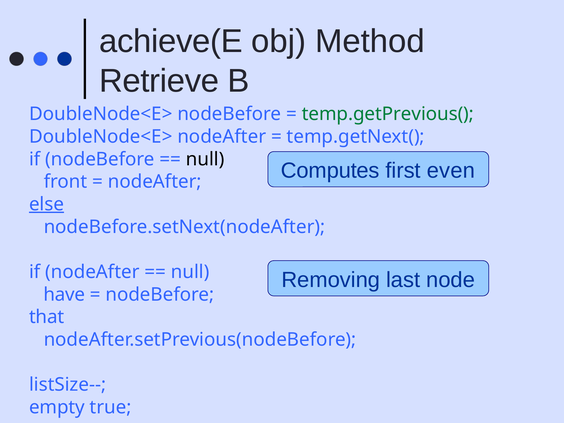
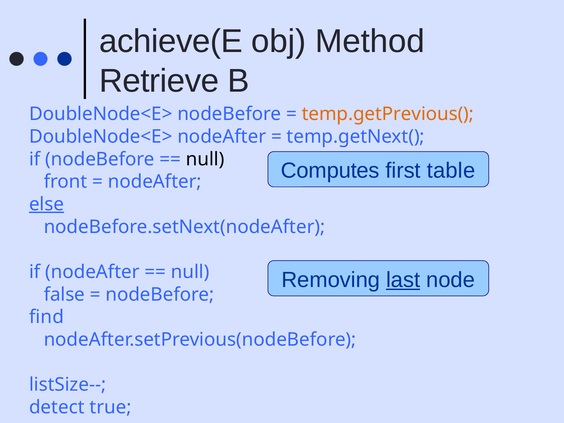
temp.getPrevious( colour: green -> orange (388, 114)
even: even -> table (451, 171)
last underline: none -> present (403, 280)
have: have -> false (64, 295)
that: that -> find (46, 317)
empty: empty -> detect (57, 407)
